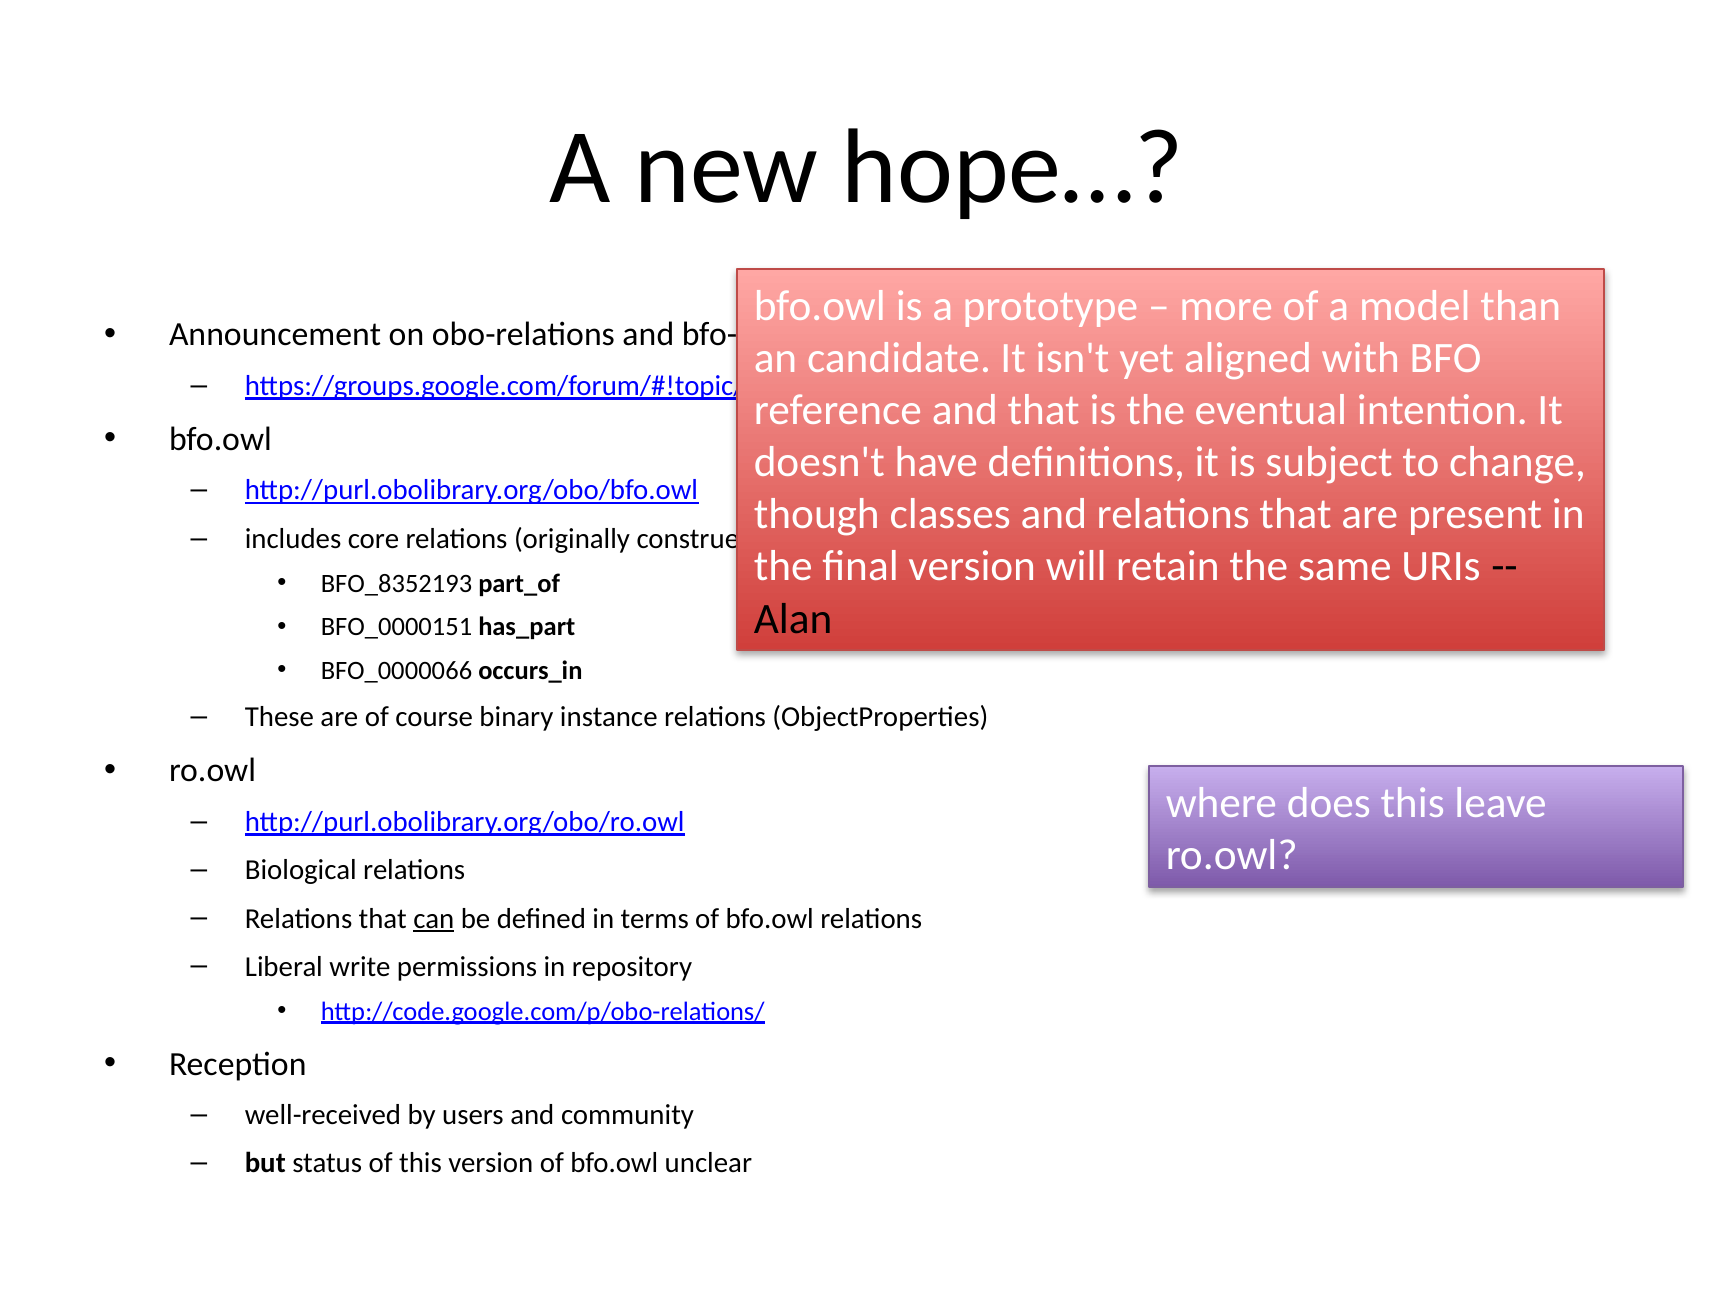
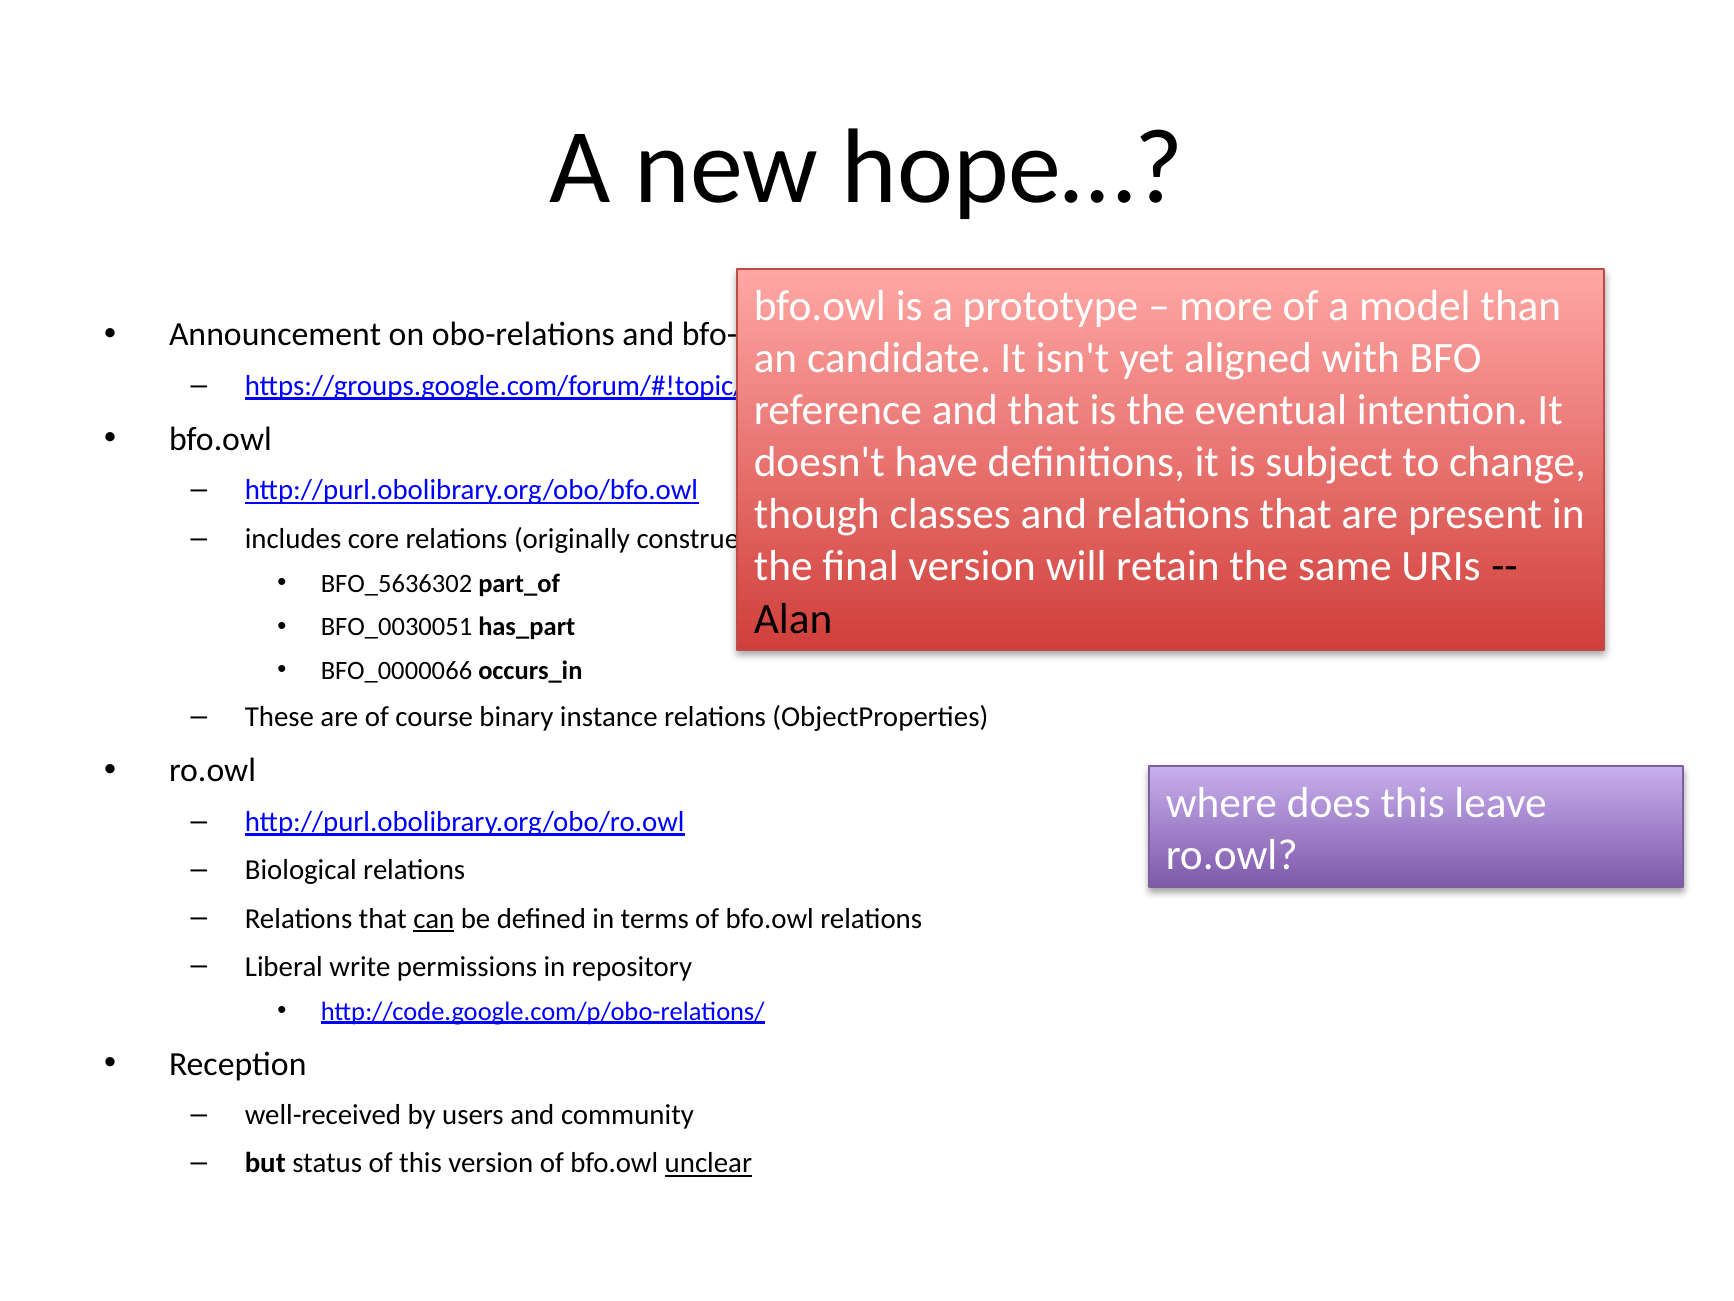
BFO_8352193: BFO_8352193 -> BFO_5636302 (396, 583)
BFO_0000151: BFO_0000151 -> BFO_0030051 (396, 627)
unclear underline: none -> present (708, 1163)
